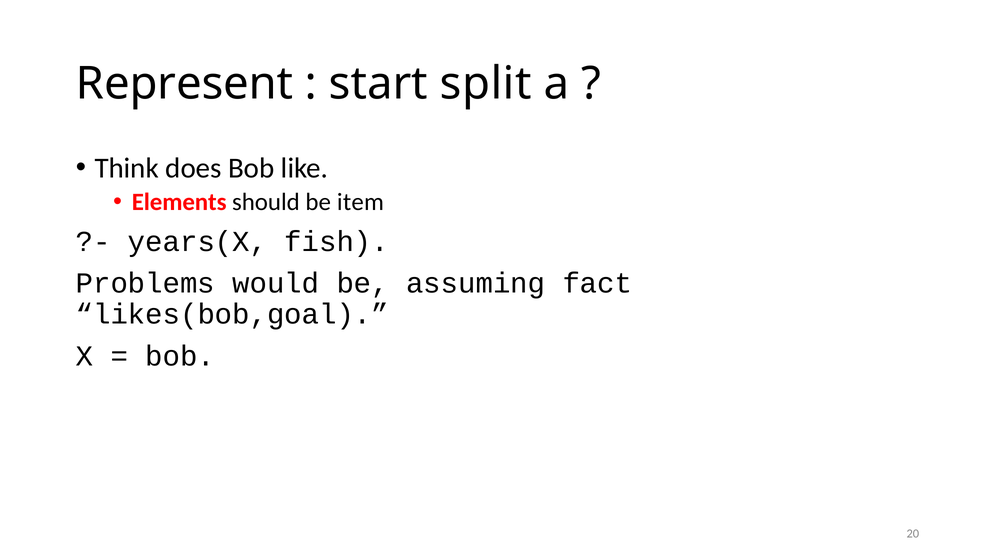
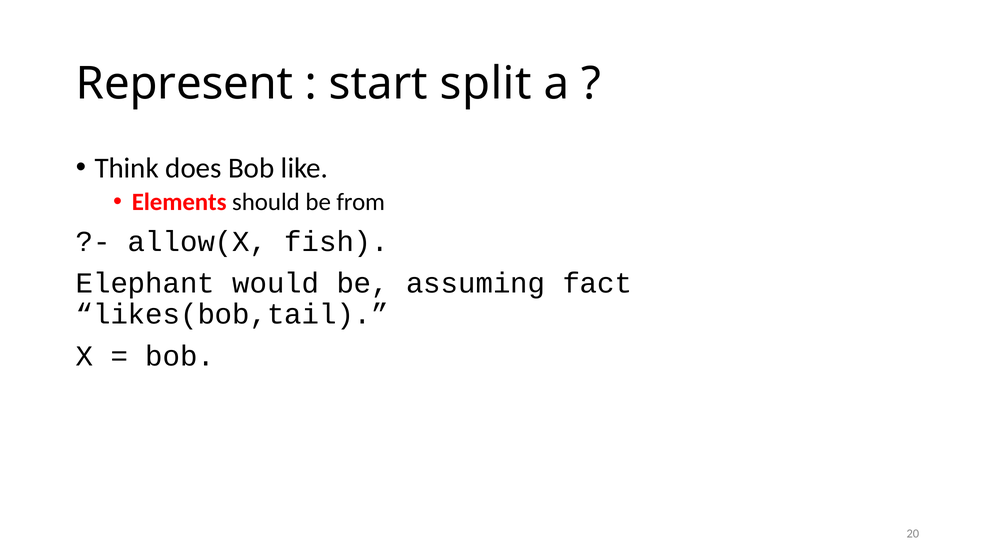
item: item -> from (361, 202)
years(X: years(X -> allow(X (198, 242)
Problems: Problems -> Elephant (145, 284)
likes(bob,goal: likes(bob,goal -> likes(bob,tail (232, 315)
